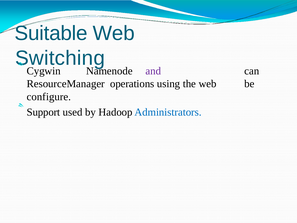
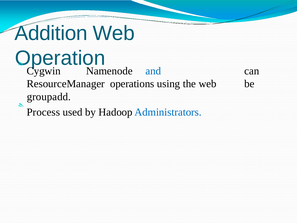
Suitable: Suitable -> Addition (51, 33)
Switching: Switching -> Operation (60, 58)
and colour: purple -> blue (153, 71)
configure: configure -> groupadd (49, 97)
Support: Support -> Process (43, 112)
